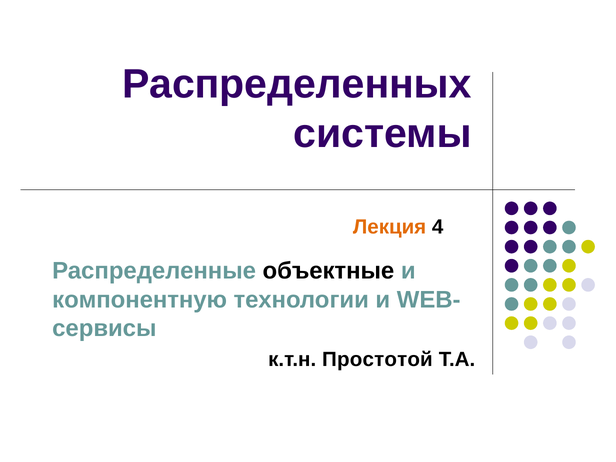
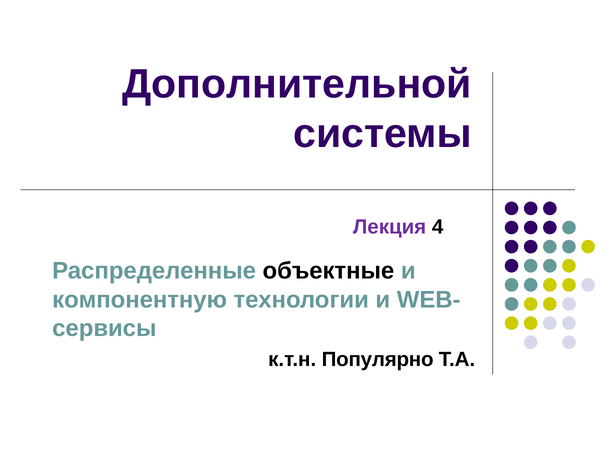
Распределенных: Распределенных -> Дополнительной (297, 84)
Лекция colour: orange -> purple (390, 227)
Простотой: Простотой -> Популярно (378, 360)
